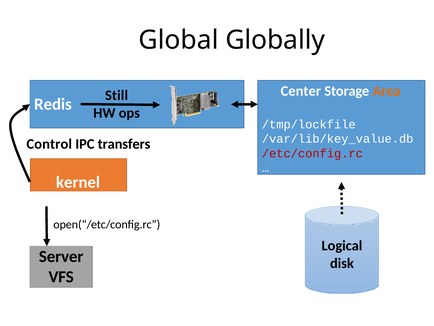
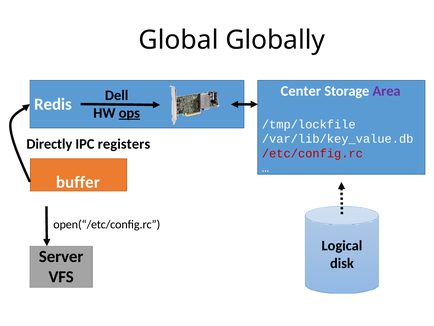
Area colour: orange -> purple (387, 91)
Still: Still -> Dell (117, 95)
ops underline: none -> present (129, 113)
Control: Control -> Directly (49, 144)
transfers: transfers -> registers (124, 144)
kernel: kernel -> buffer (78, 182)
